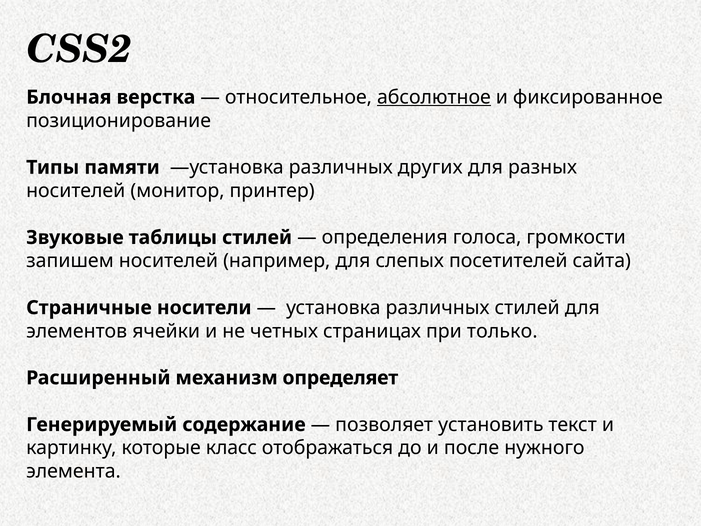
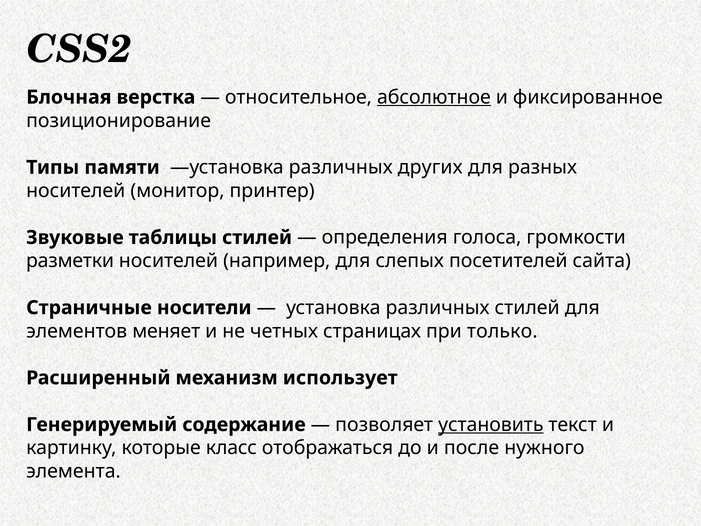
запишем: запишем -> разметки (70, 261)
ячейки: ячейки -> меняет (166, 331)
определяет: определяет -> использует (340, 378)
установить underline: none -> present (491, 424)
